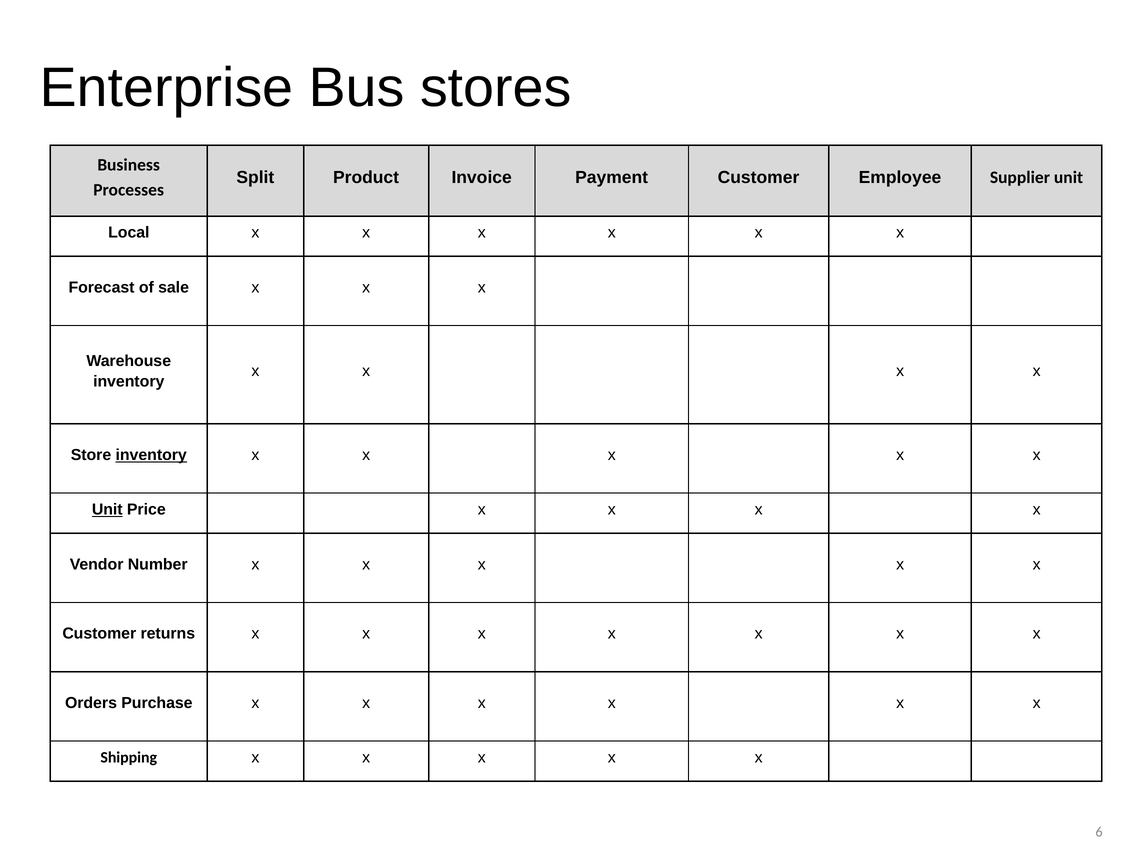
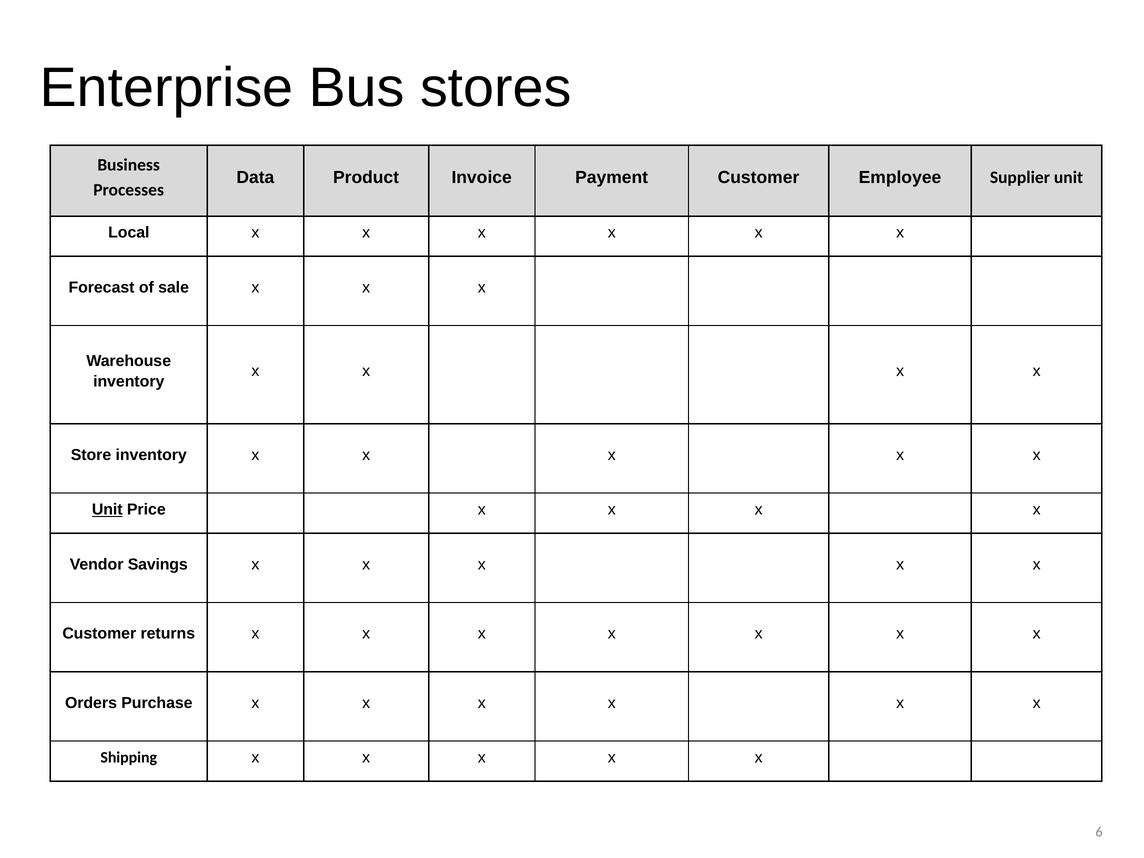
Split: Split -> Data (255, 177)
inventory underline: present -> none (151, 455)
Number: Number -> Savings (158, 564)
